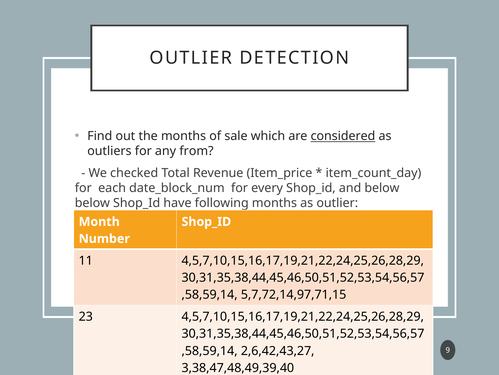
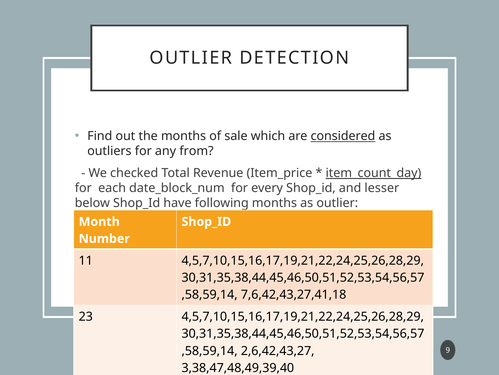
item_count_day underline: none -> present (373, 173)
and below: below -> lesser (382, 188)
5,7,72,14,97,71,15: 5,7,72,14,97,71,15 -> 7,6,42,43,27,41,18 (294, 294)
